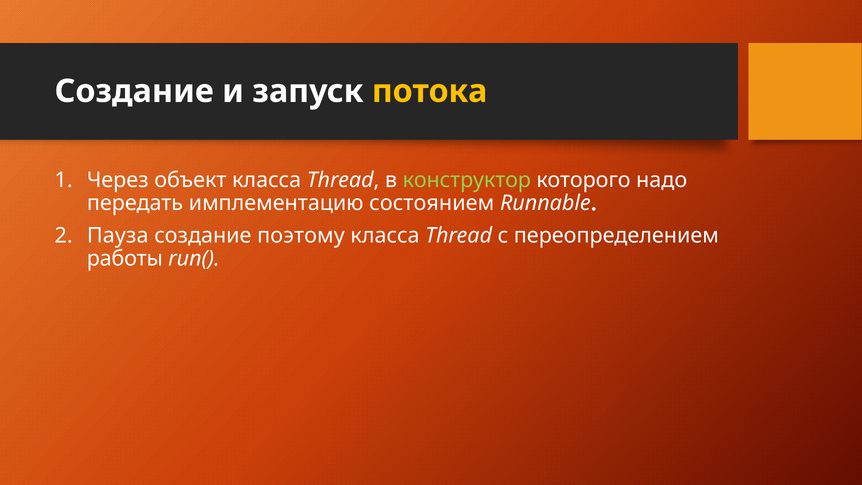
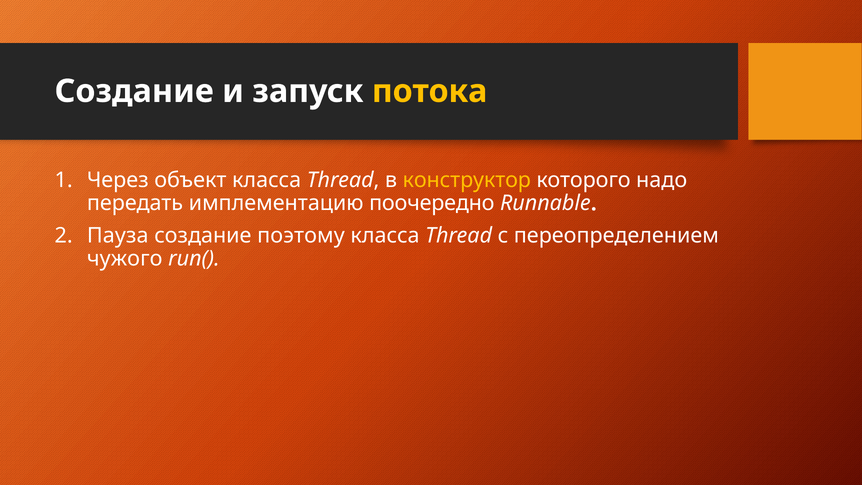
конструктор colour: light green -> yellow (467, 180)
состоянием: состоянием -> поочередно (432, 203)
работы: работы -> чужого (125, 259)
